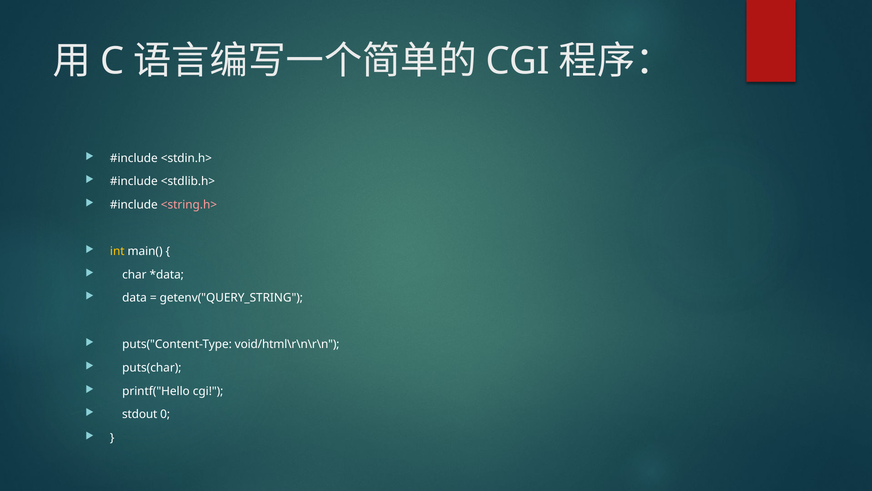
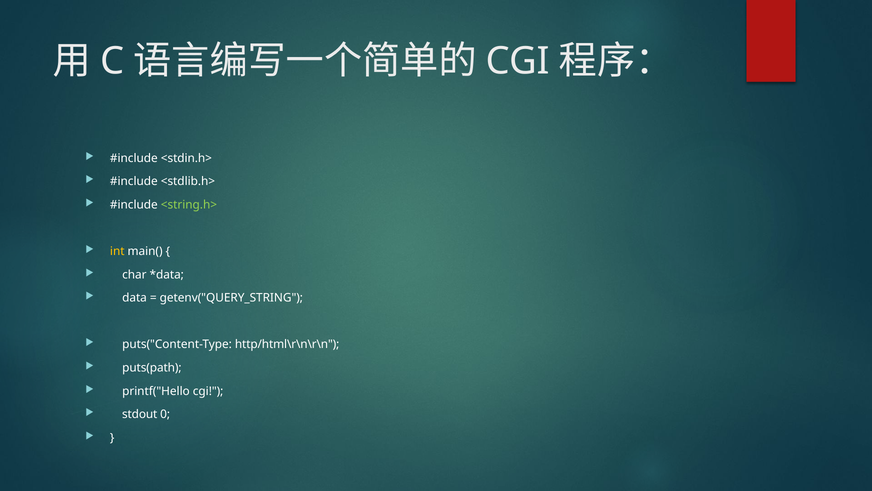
<string.h> colour: pink -> light green (189, 205)
void/html\r\n\r\n: void/html\r\n\r\n -> http/html\r\n\r\n (287, 344)
puts(char: puts(char -> puts(path (152, 368)
